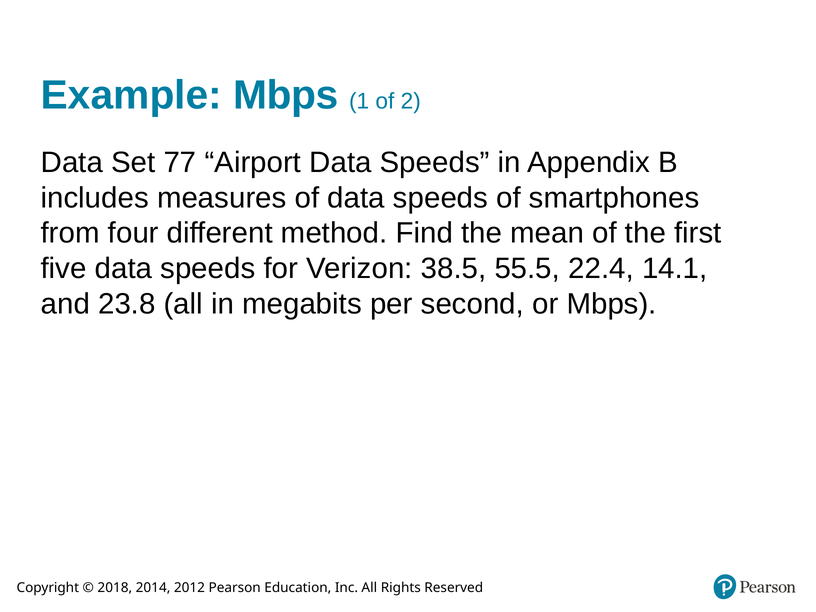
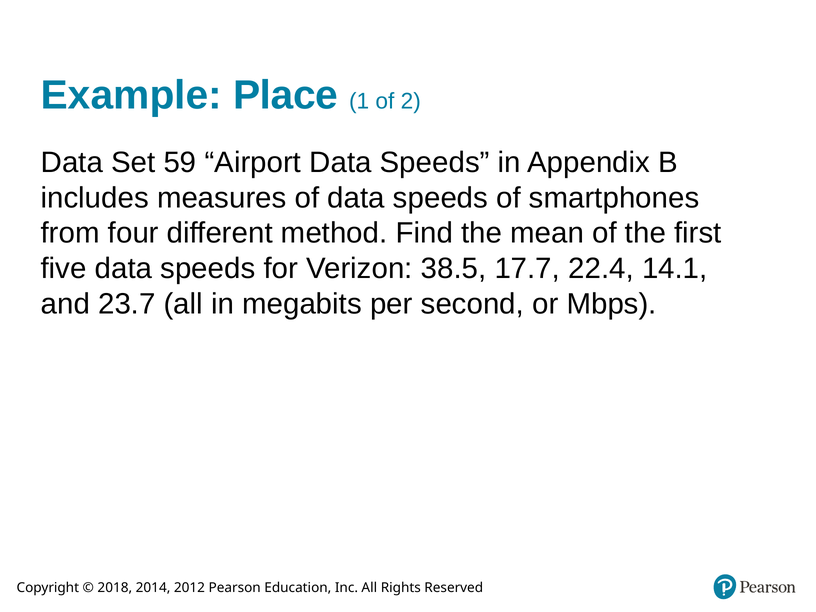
Example Mbps: Mbps -> Place (286, 95)
77: 77 -> 59 (180, 163)
55.5: 55.5 -> 17.7 (527, 269)
23.8: 23.8 -> 23.7 (127, 304)
